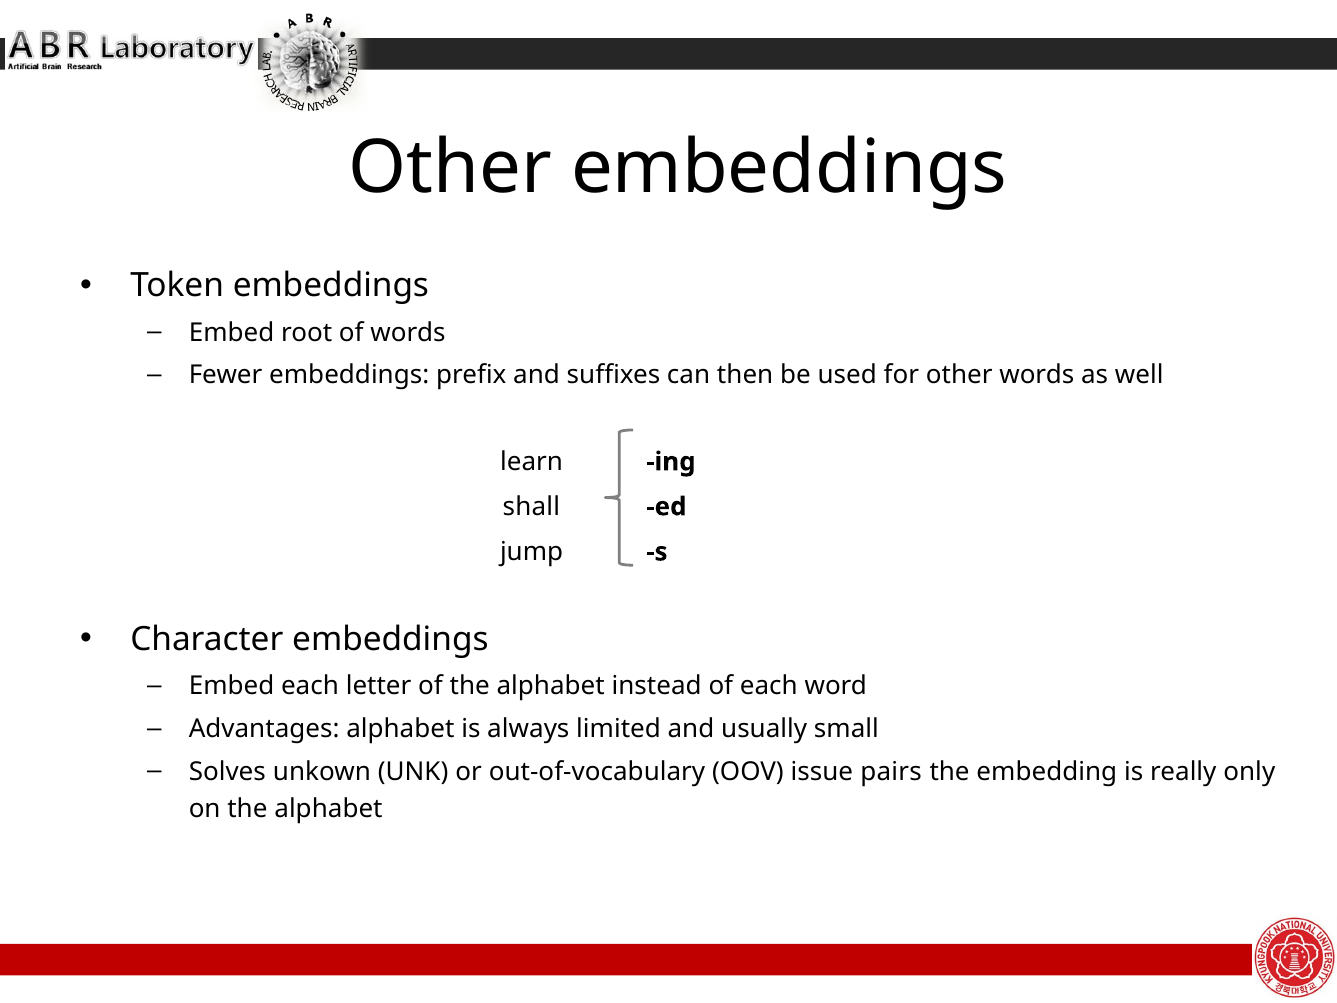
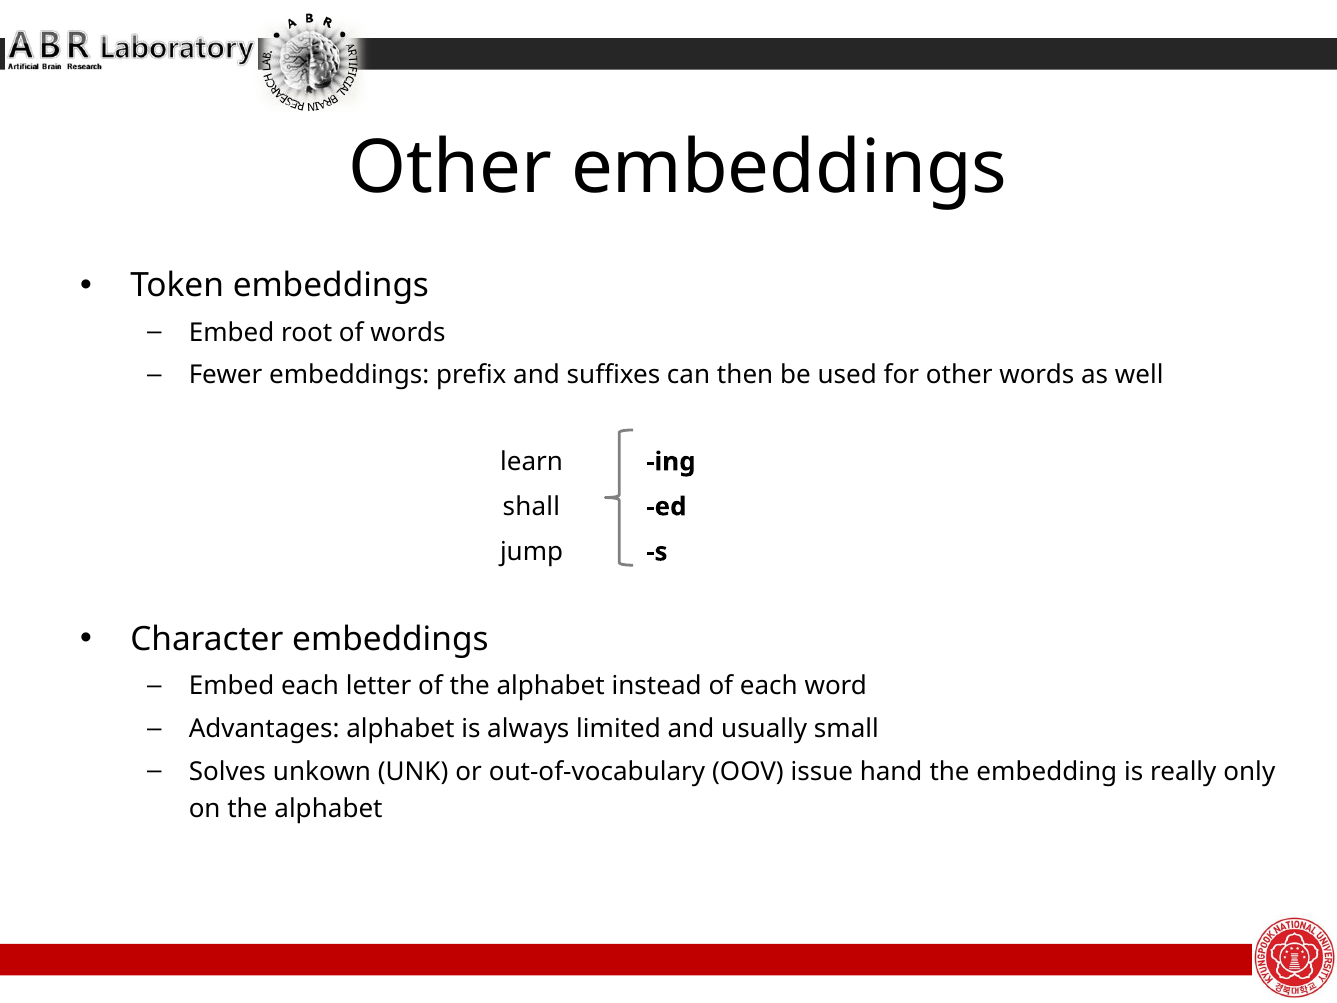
pairs: pairs -> hand (891, 771)
